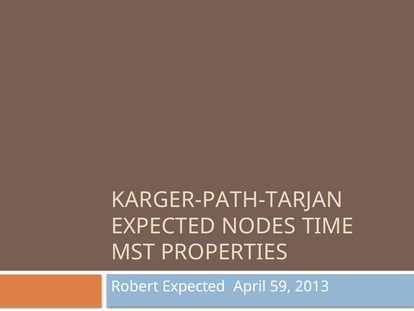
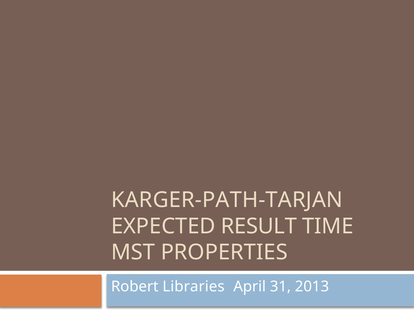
NODES: NODES -> RESULT (259, 226)
Robert Expected: Expected -> Libraries (194, 286)
59: 59 -> 31 (280, 286)
